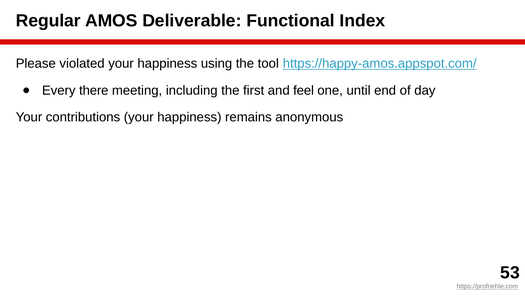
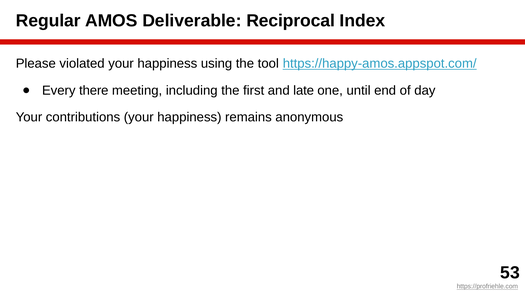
Functional: Functional -> Reciprocal (291, 21)
feel: feel -> late (304, 90)
